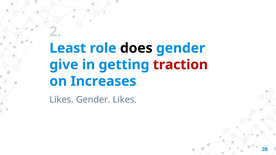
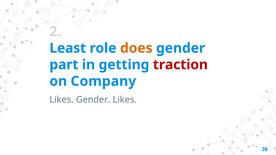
does colour: black -> orange (136, 48)
give: give -> part (64, 65)
Increases: Increases -> Company (103, 81)
